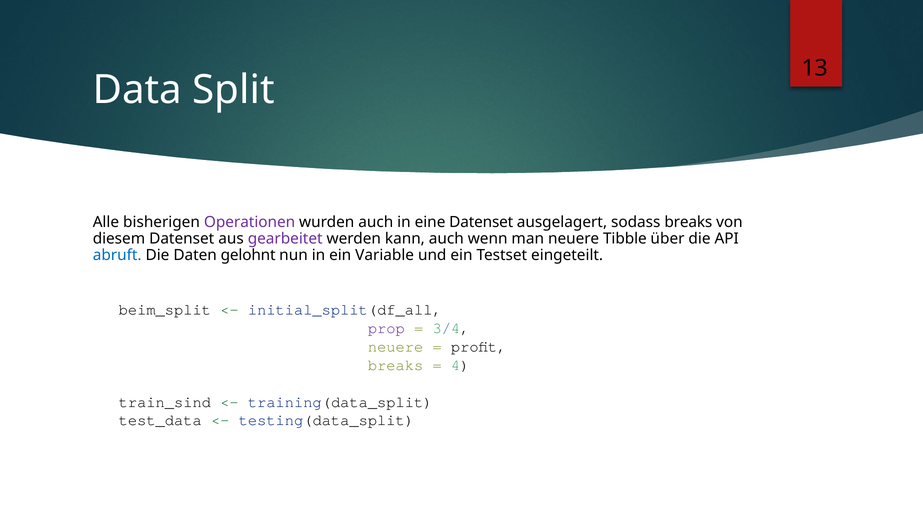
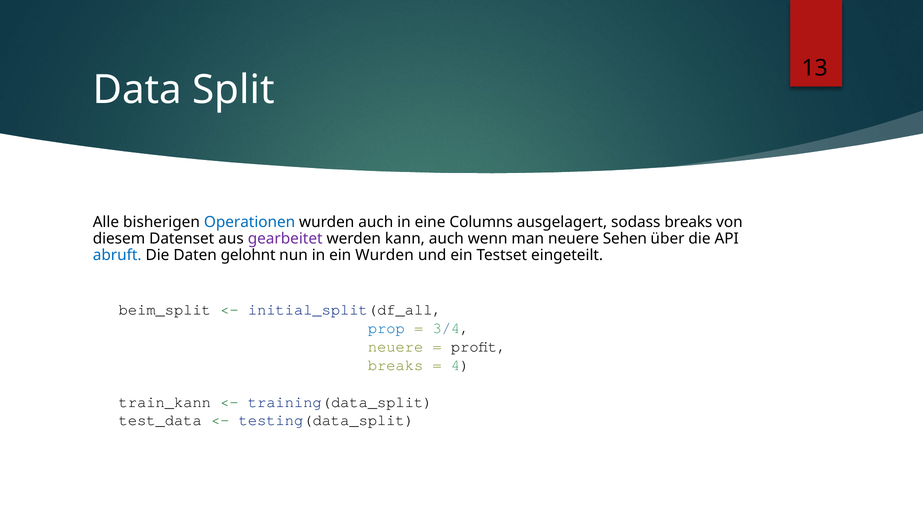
Operationen colour: purple -> blue (250, 222)
eine Datenset: Datenset -> Columns (481, 222)
Tibble: Tibble -> Sehen (625, 239)
ein Variable: Variable -> Wurden (385, 255)
prop colour: purple -> blue (386, 328)
train_sind: train_sind -> train_kann (165, 402)
